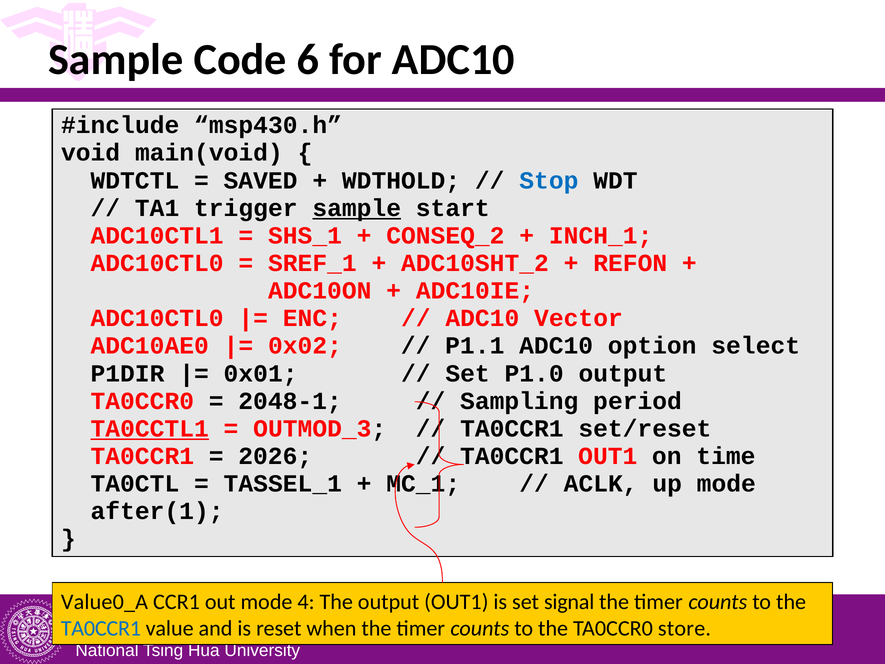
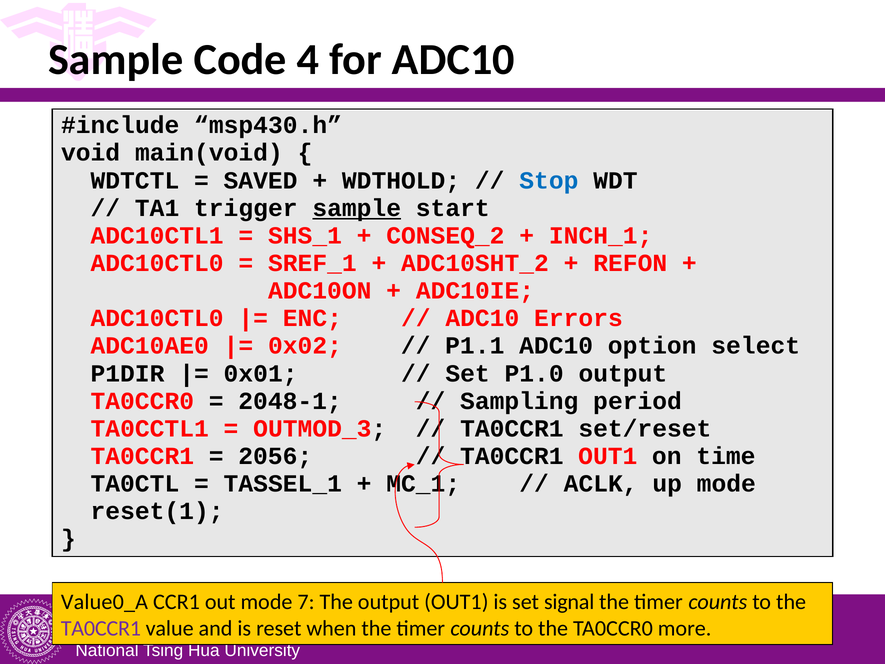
6: 6 -> 4 (308, 60)
Vector: Vector -> Errors (578, 318)
TA0CCTL1 underline: present -> none (150, 428)
2026: 2026 -> 2056 (275, 456)
after(1: after(1 -> reset(1 (157, 511)
4: 4 -> 7 (306, 602)
TA0CCR1 colour: blue -> purple (101, 628)
store: store -> more (685, 628)
